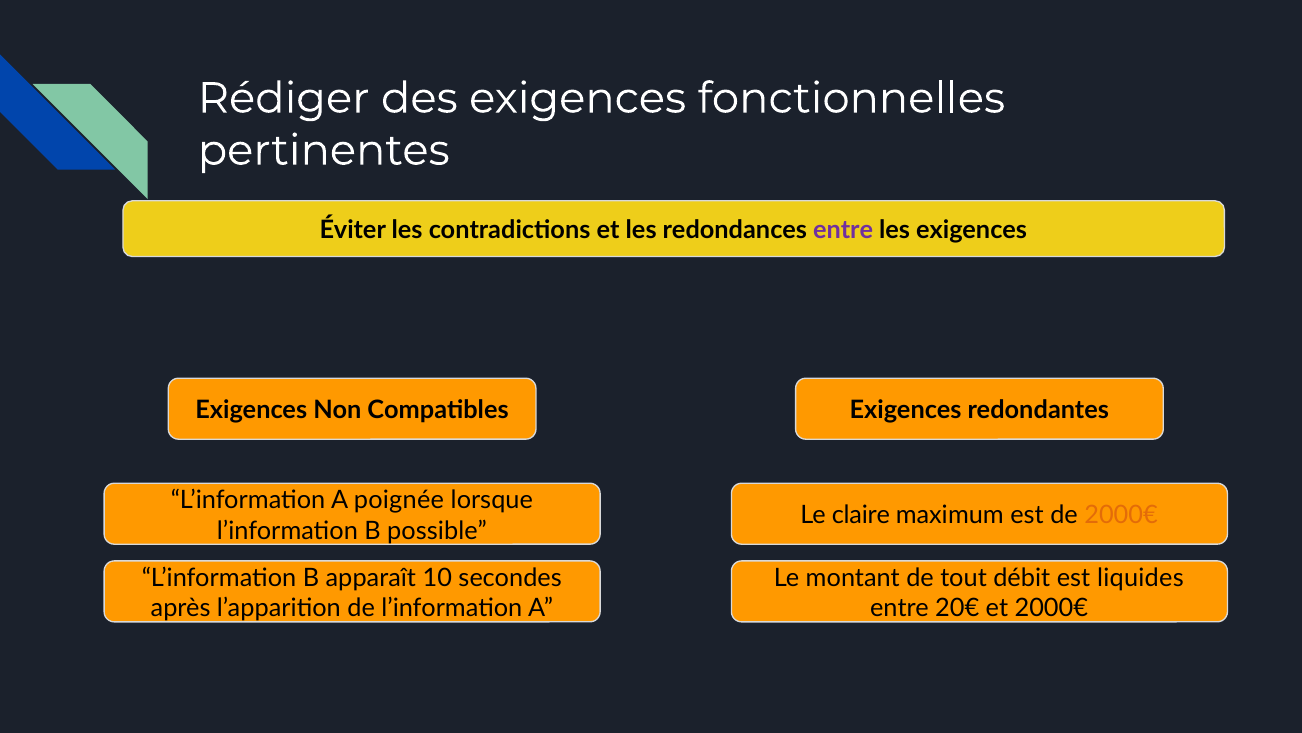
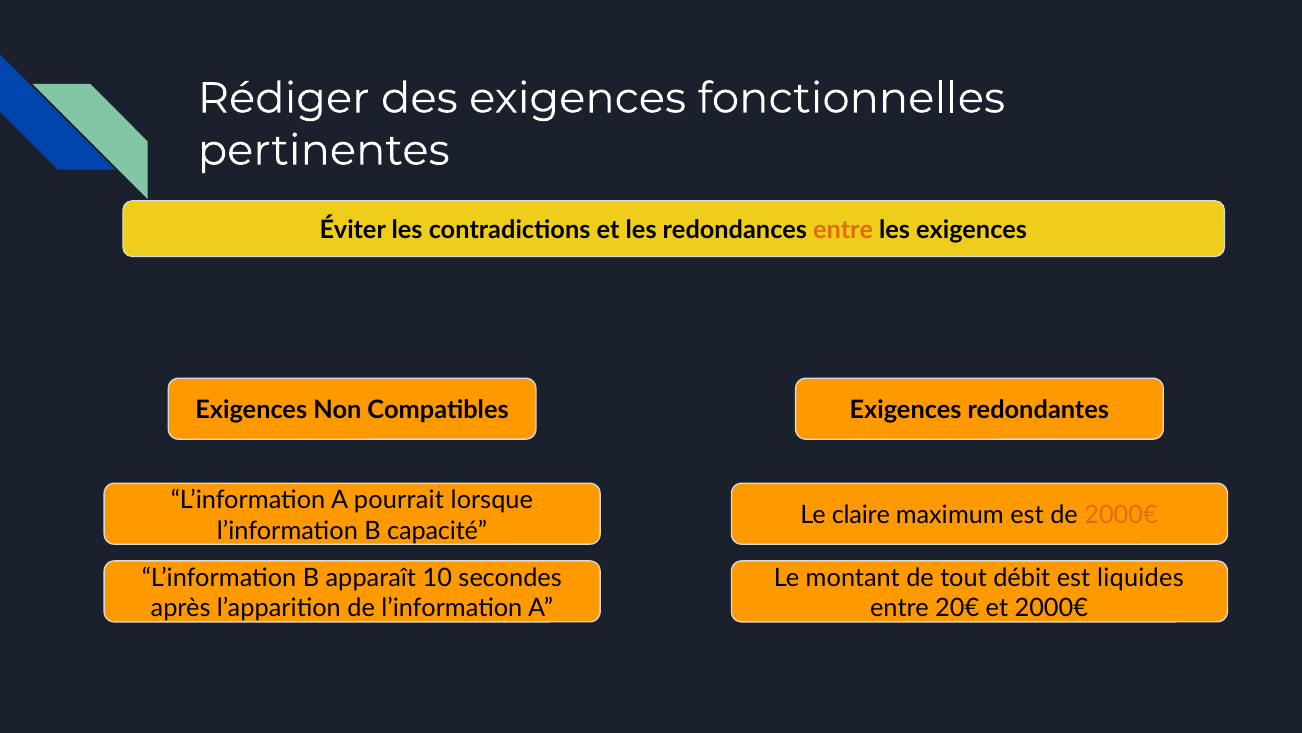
entre colour: purple -> orange (843, 230)
poignée: poignée -> pourrait (399, 500)
possible: possible -> capacité (437, 530)
